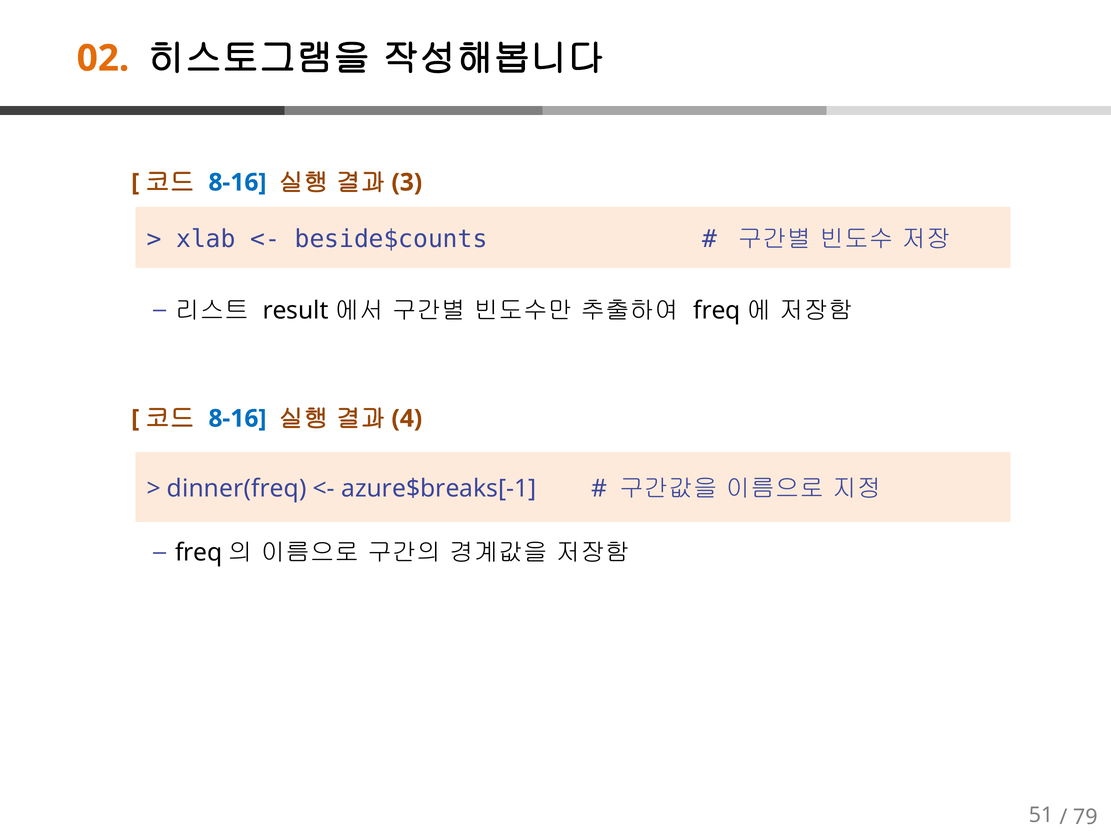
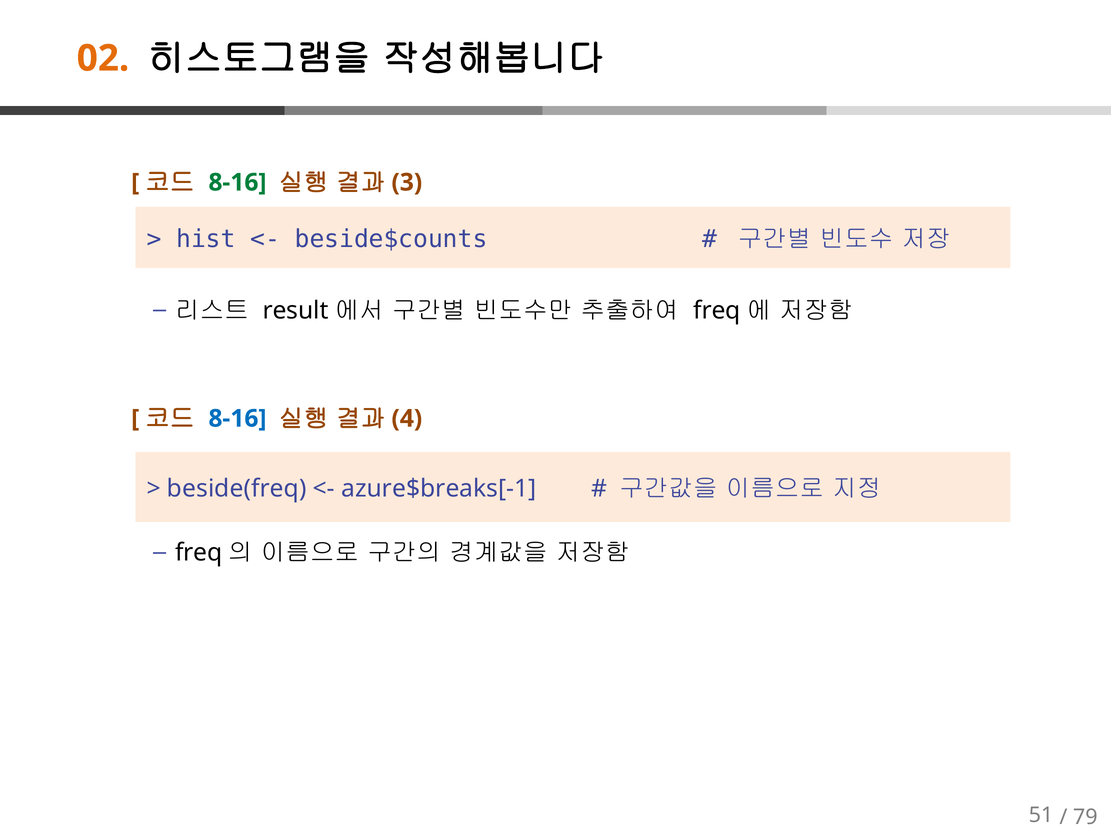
8-16 colour: blue -> green (237, 182)
xlab: xlab -> hist (206, 239)
dinner(freq: dinner(freq -> beside(freq (237, 488)
